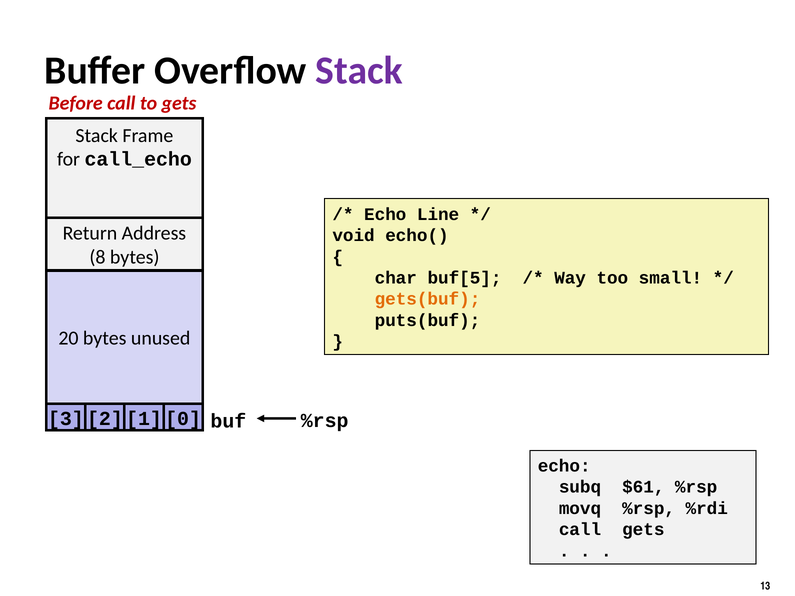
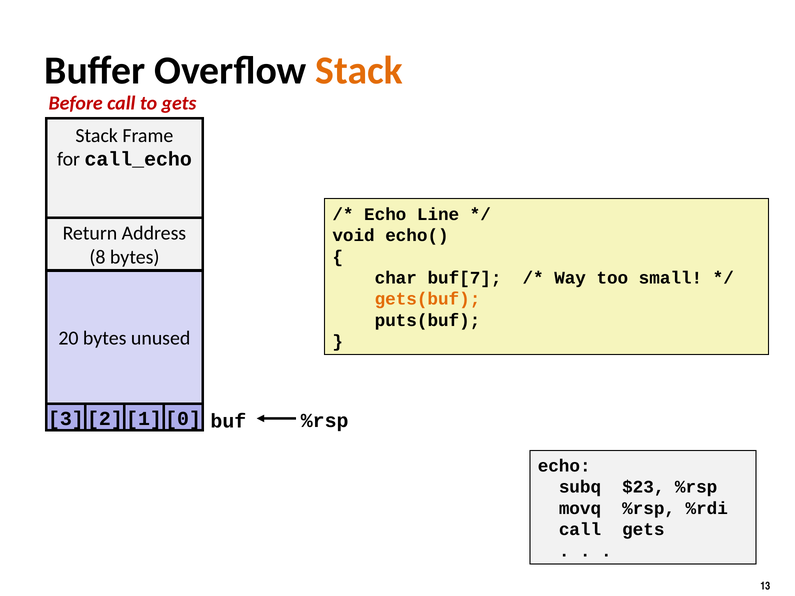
Stack colour: purple -> orange (359, 71)
buf[5: buf[5 -> buf[7 (465, 278)
$61: $61 -> $23 (643, 487)
